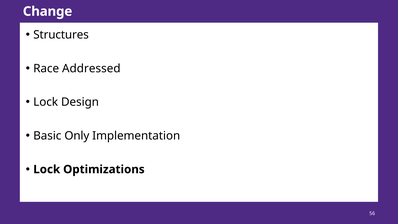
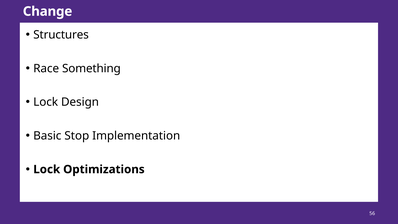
Addressed: Addressed -> Something (91, 68)
Only: Only -> Stop (77, 136)
